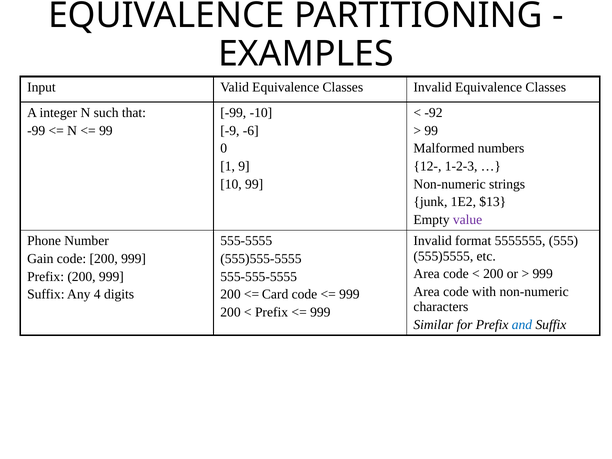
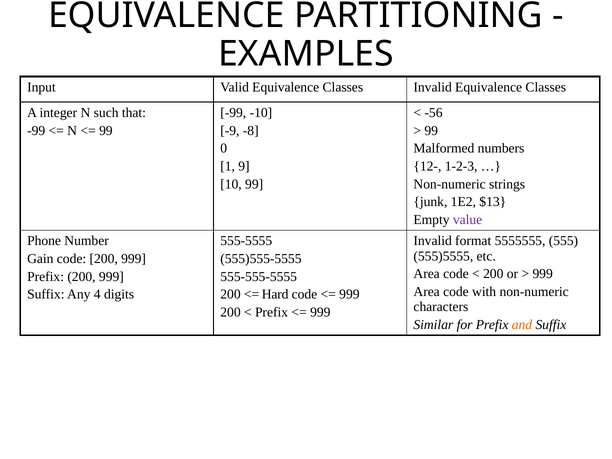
-92: -92 -> -56 (434, 113)
-6: -6 -> -8 (251, 131)
Card: Card -> Hard (275, 294)
and colour: blue -> orange (522, 325)
